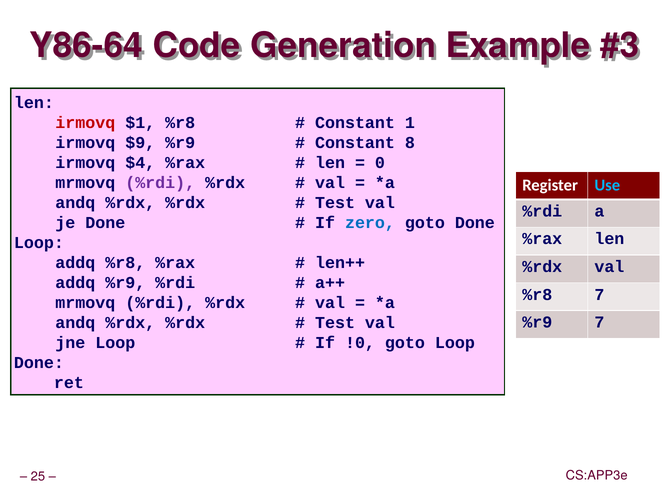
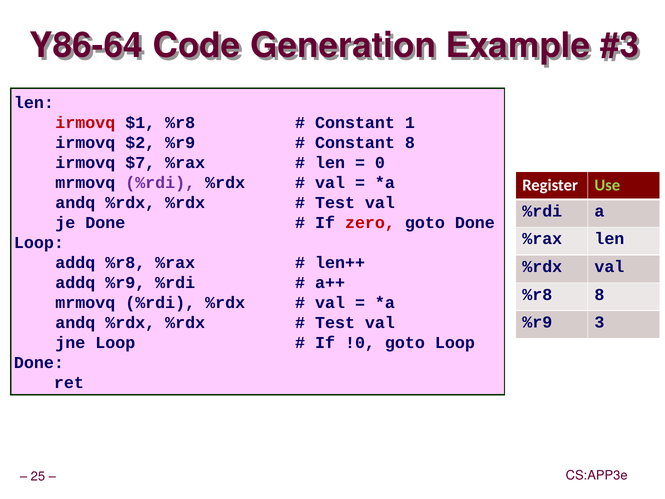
$9: $9 -> $2 (140, 143)
$4: $4 -> $7 (140, 163)
Use colour: light blue -> light green (607, 185)
zero colour: blue -> red (370, 223)
%r8 7: 7 -> 8 (599, 294)
%r9 7: 7 -> 3 (599, 322)
